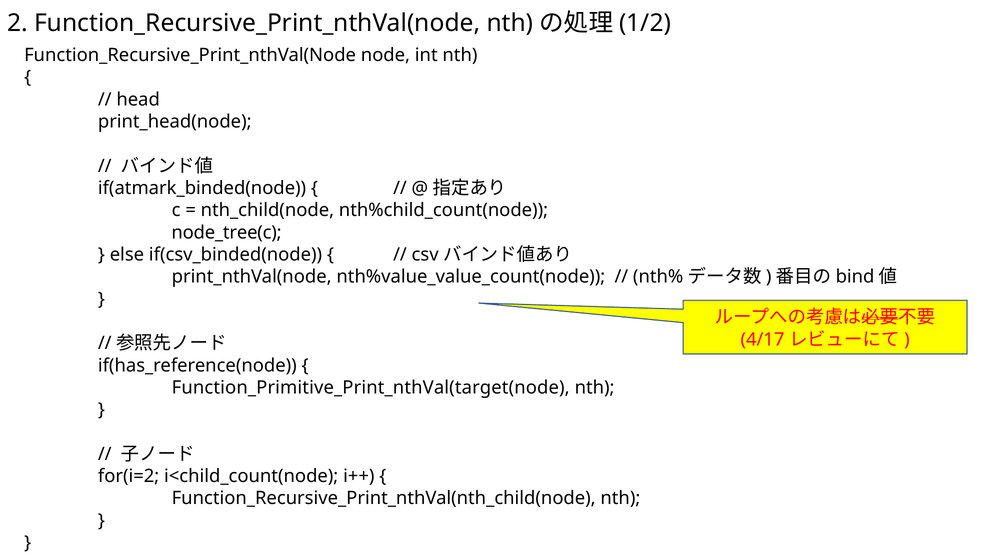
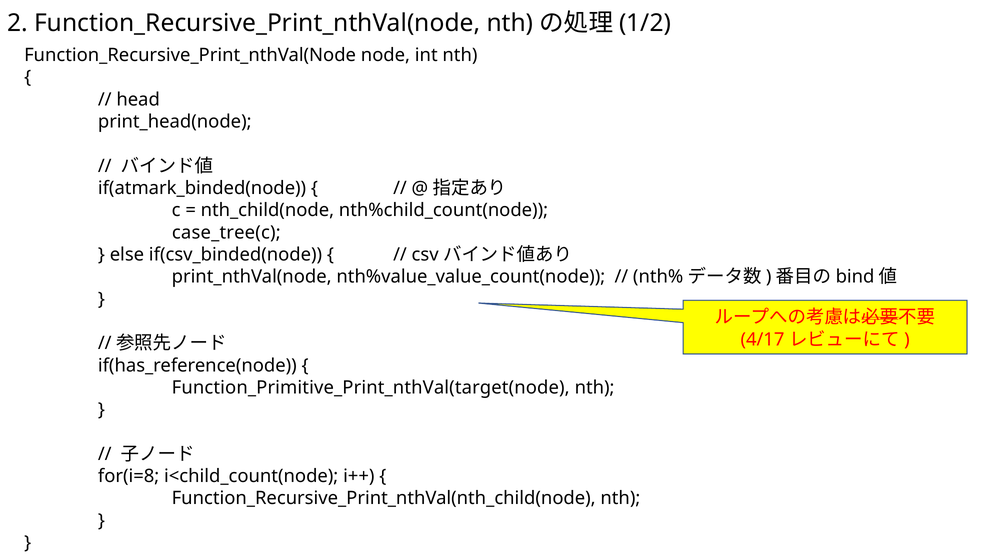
node_tree(c: node_tree(c -> case_tree(c (226, 232)
for(i=2: for(i=2 -> for(i=8 (129, 476)
